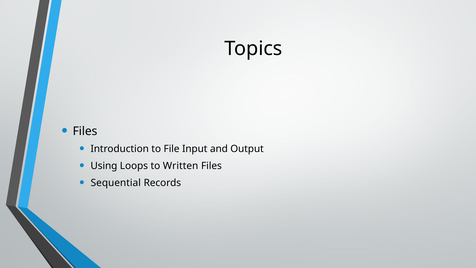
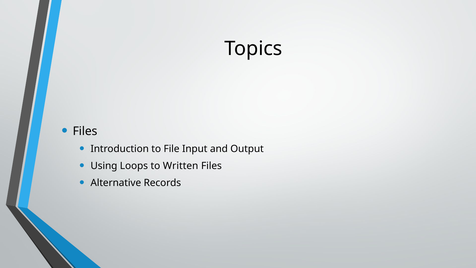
Sequential: Sequential -> Alternative (116, 183)
